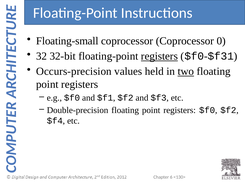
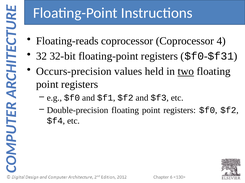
Floating-small: Floating-small -> Floating-reads (67, 41)
0: 0 -> 4 (221, 41)
registers underline: present -> none (159, 56)
